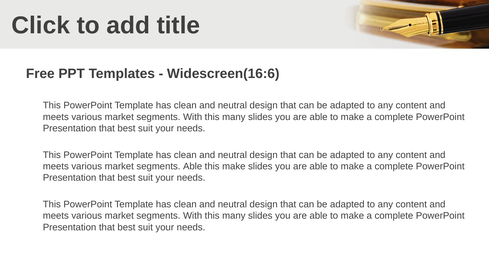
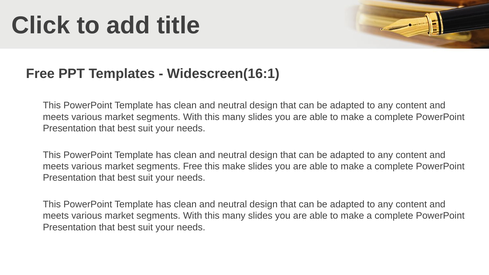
Widescreen(16:6: Widescreen(16:6 -> Widescreen(16:1 (223, 74)
segments Able: Able -> Free (193, 166)
